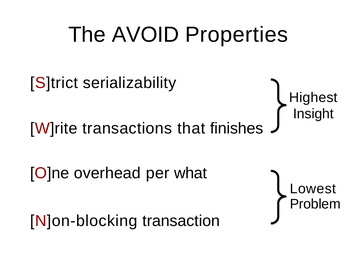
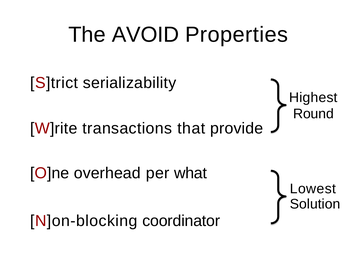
Insight: Insight -> Round (313, 114)
finishes: finishes -> provide (237, 128)
Problem: Problem -> Solution (315, 204)
transaction: transaction -> coordinator (181, 221)
